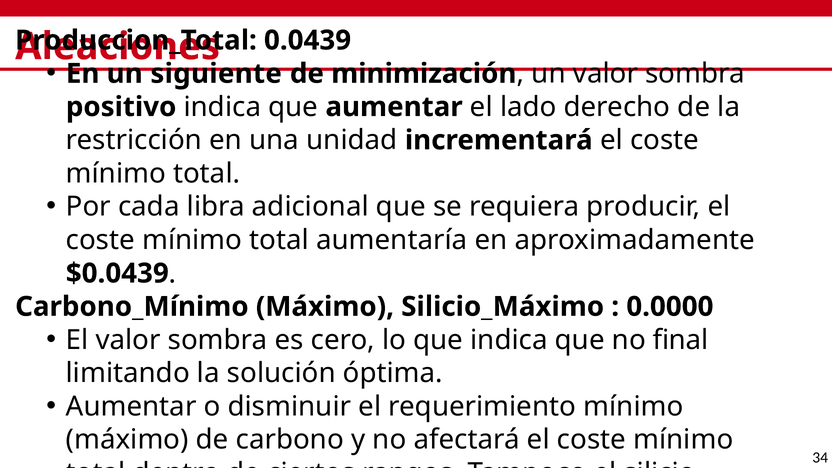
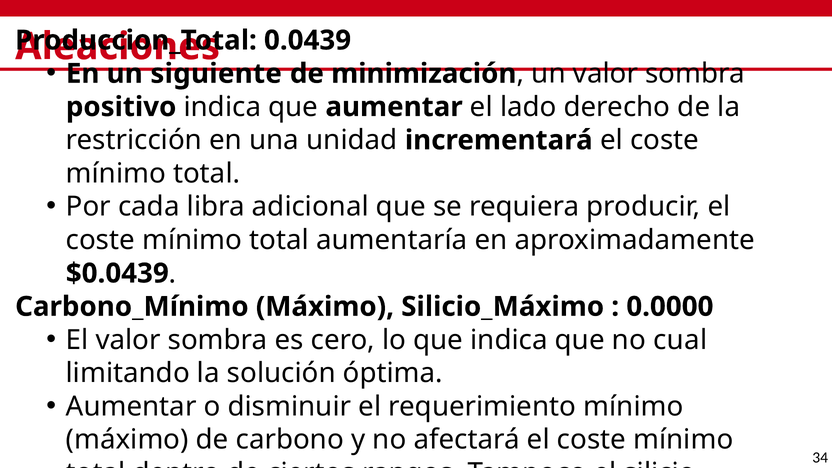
final: final -> cual (680, 340)
